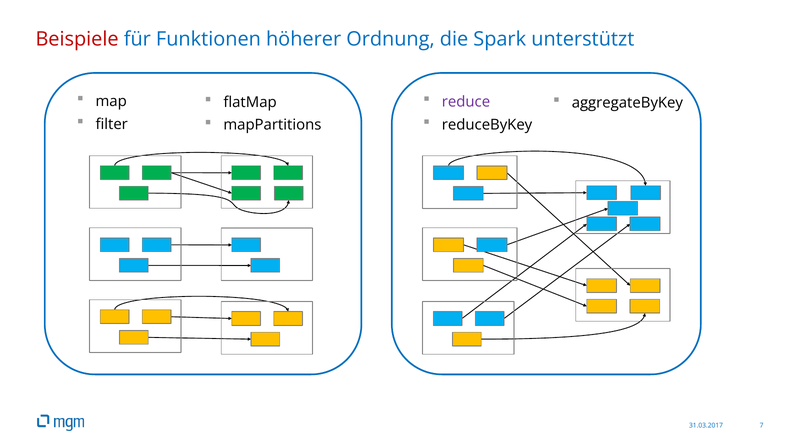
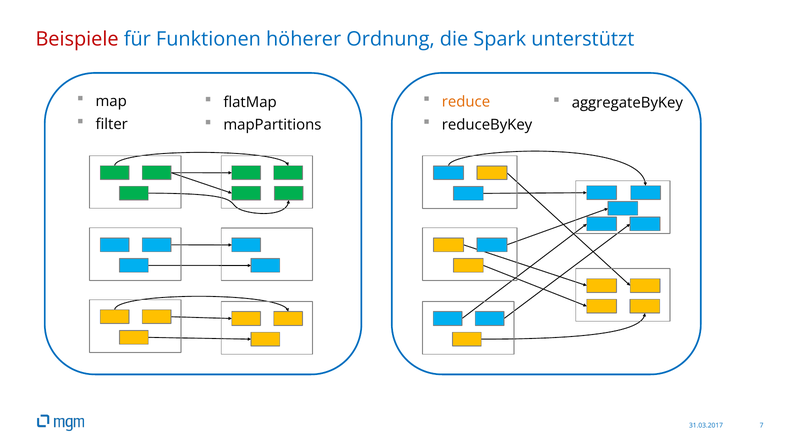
reduce colour: purple -> orange (466, 102)
